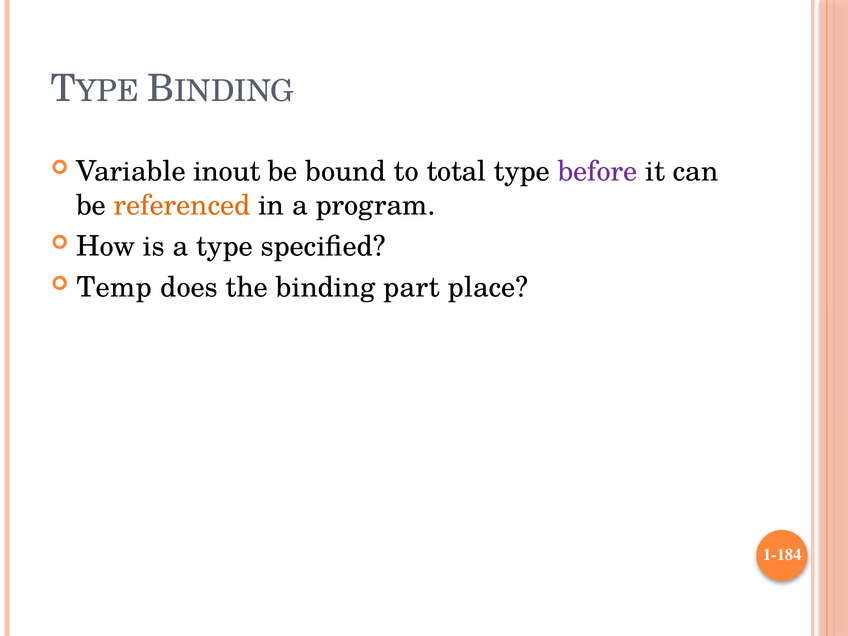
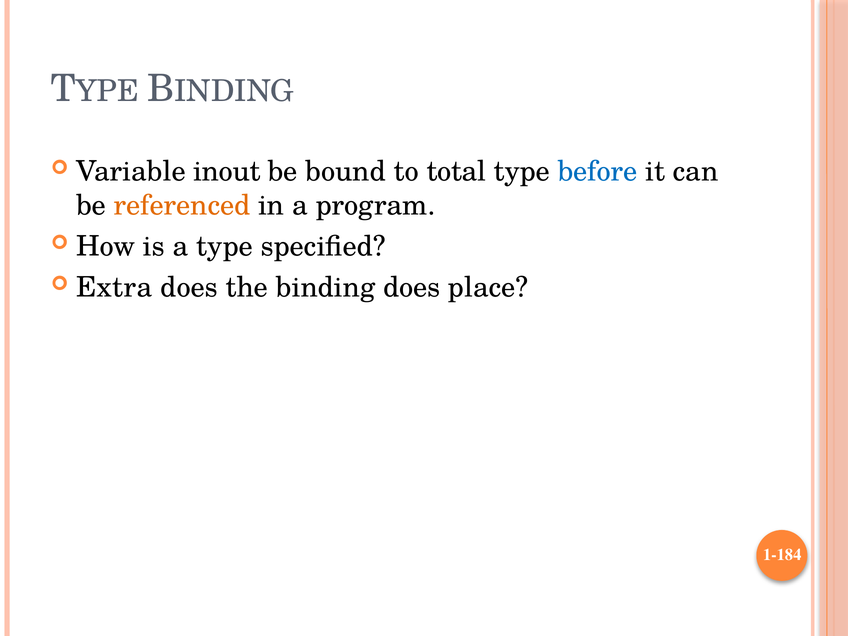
before colour: purple -> blue (598, 172)
Temp: Temp -> Extra (114, 288)
binding part: part -> does (412, 288)
